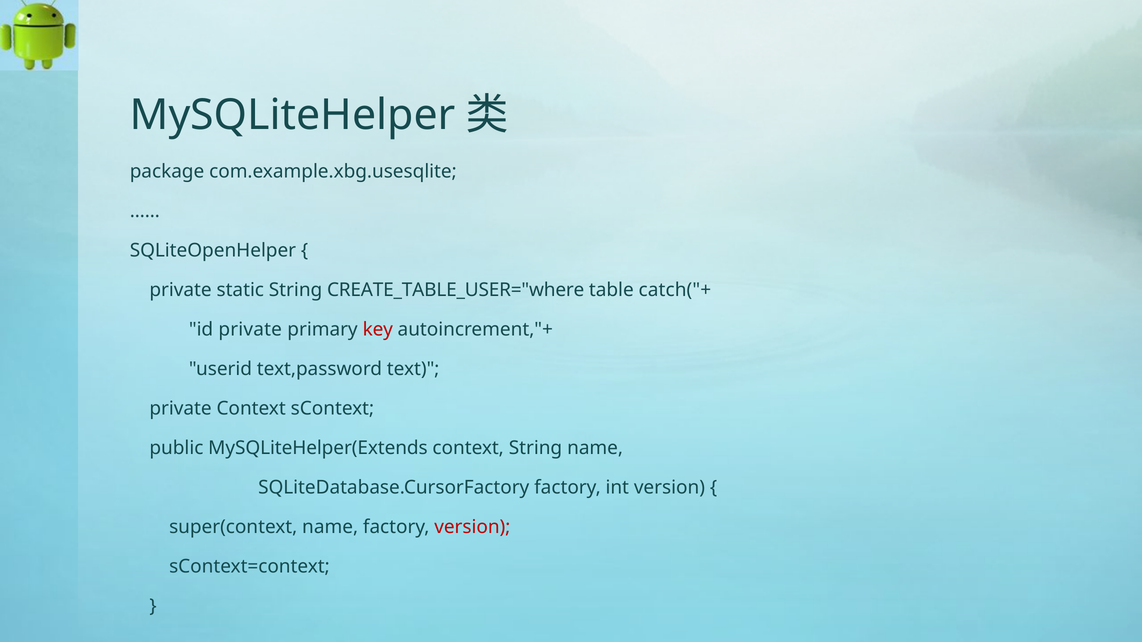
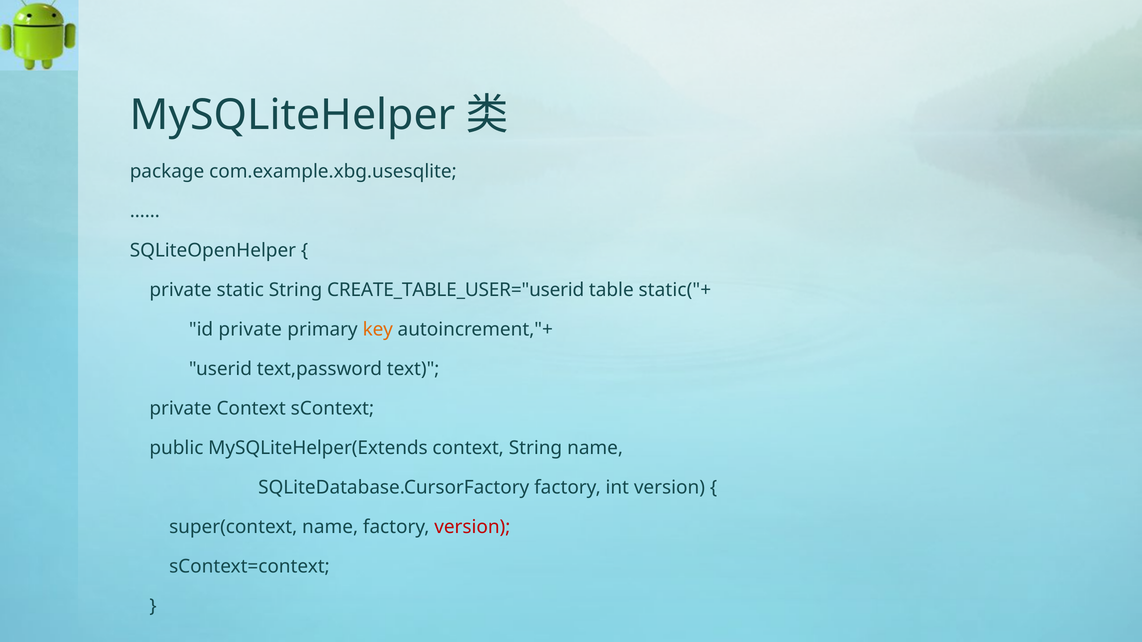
CREATE_TABLE_USER="where: CREATE_TABLE_USER="where -> CREATE_TABLE_USER="userid (456, 290)
catch("+: catch("+ -> static("+ (675, 290)
key colour: red -> orange (378, 330)
